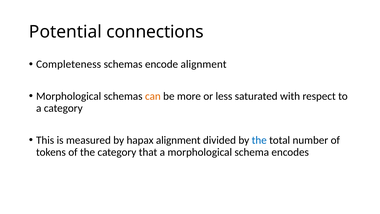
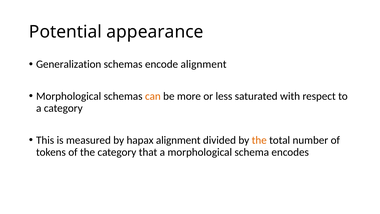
connections: connections -> appearance (155, 32)
Completeness: Completeness -> Generalization (69, 64)
the colour: blue -> orange (259, 140)
